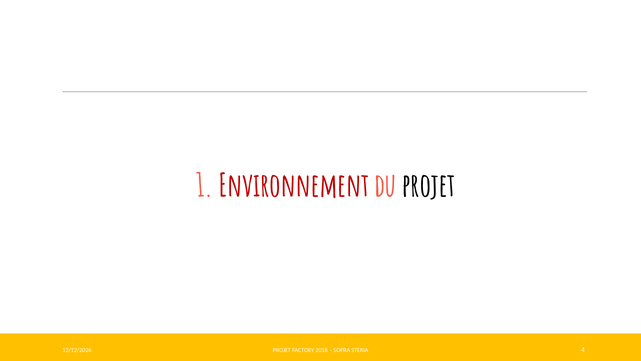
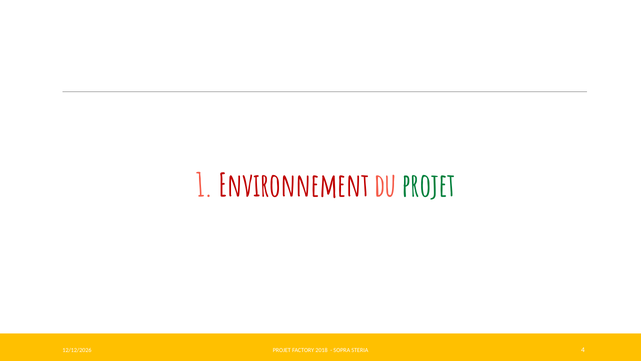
projet colour: black -> green (429, 186)
